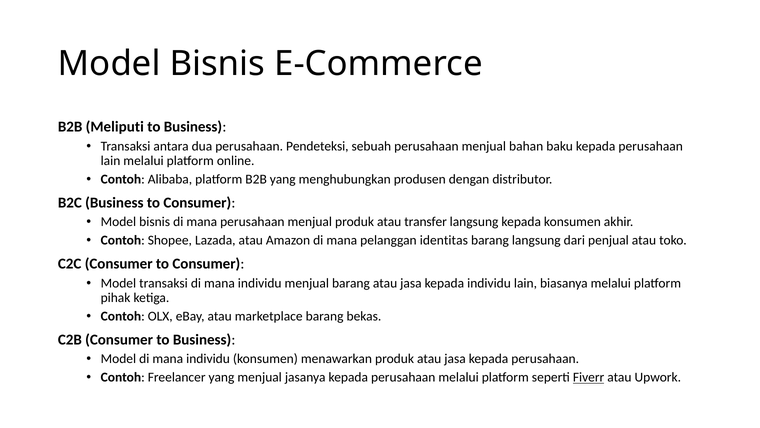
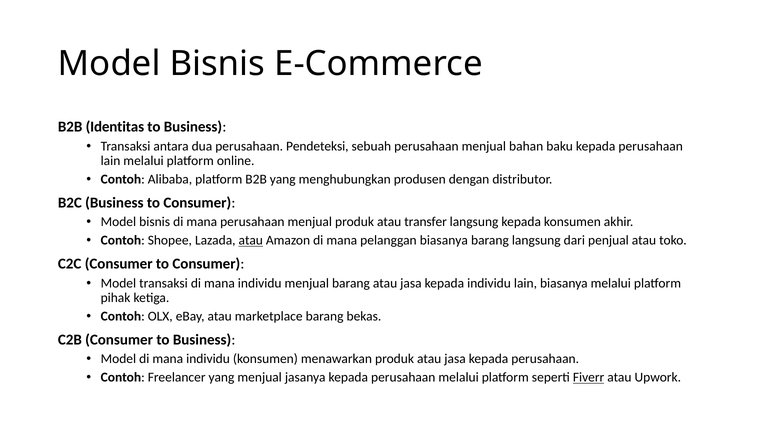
Meliputi: Meliputi -> Identitas (115, 127)
atau underline: none -> present (251, 240)
pelanggan identitas: identitas -> biasanya (444, 240)
